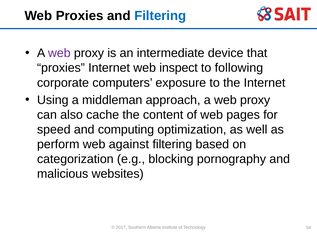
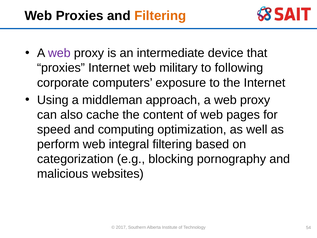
Filtering colour: blue -> orange (160, 16)
inspect: inspect -> military (179, 68)
against: against -> integral (129, 144)
